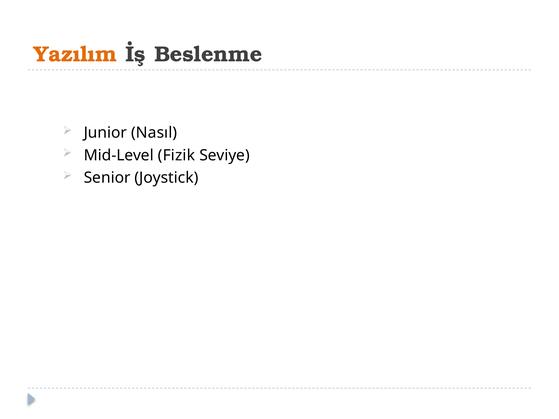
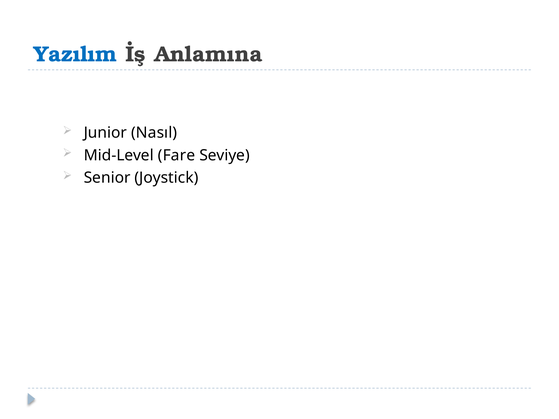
Yazılım colour: orange -> blue (75, 54)
Beslenme: Beslenme -> Anlamına (208, 54)
Fizik: Fizik -> Fare (176, 155)
